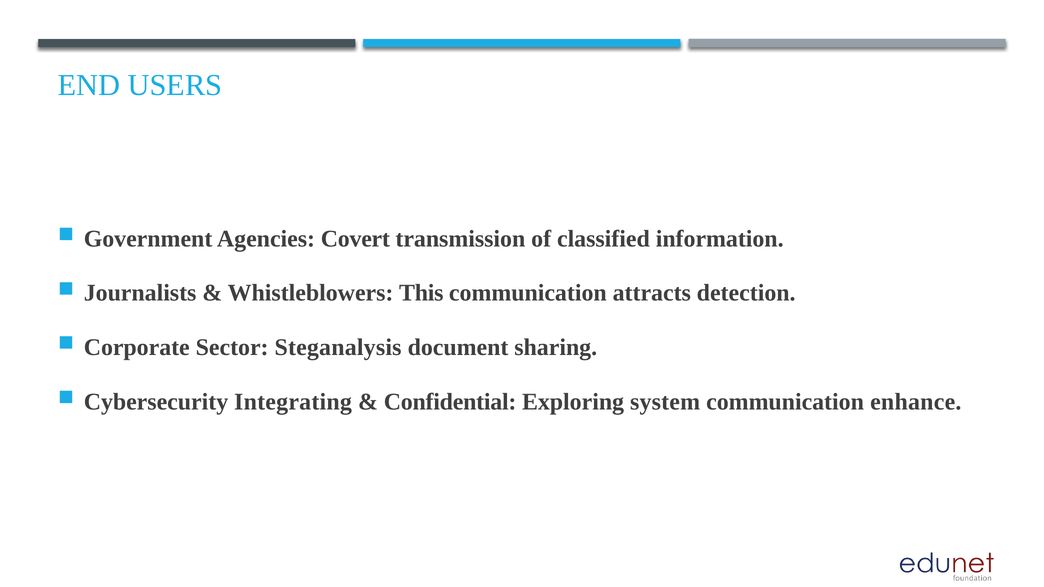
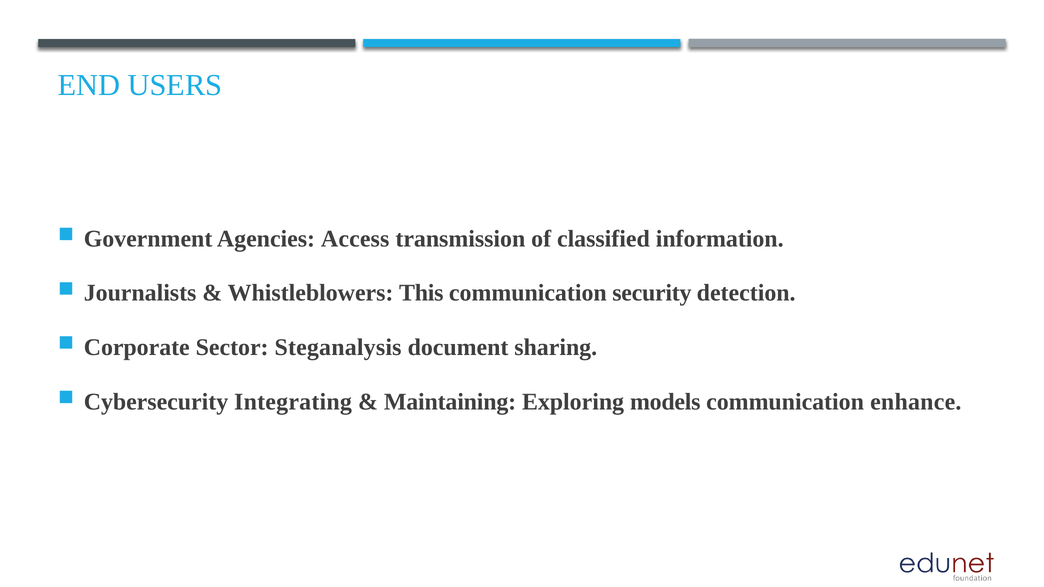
Covert: Covert -> Access (355, 239)
attracts: attracts -> security (652, 293)
Confidential: Confidential -> Maintaining (450, 402)
system: system -> models (665, 402)
